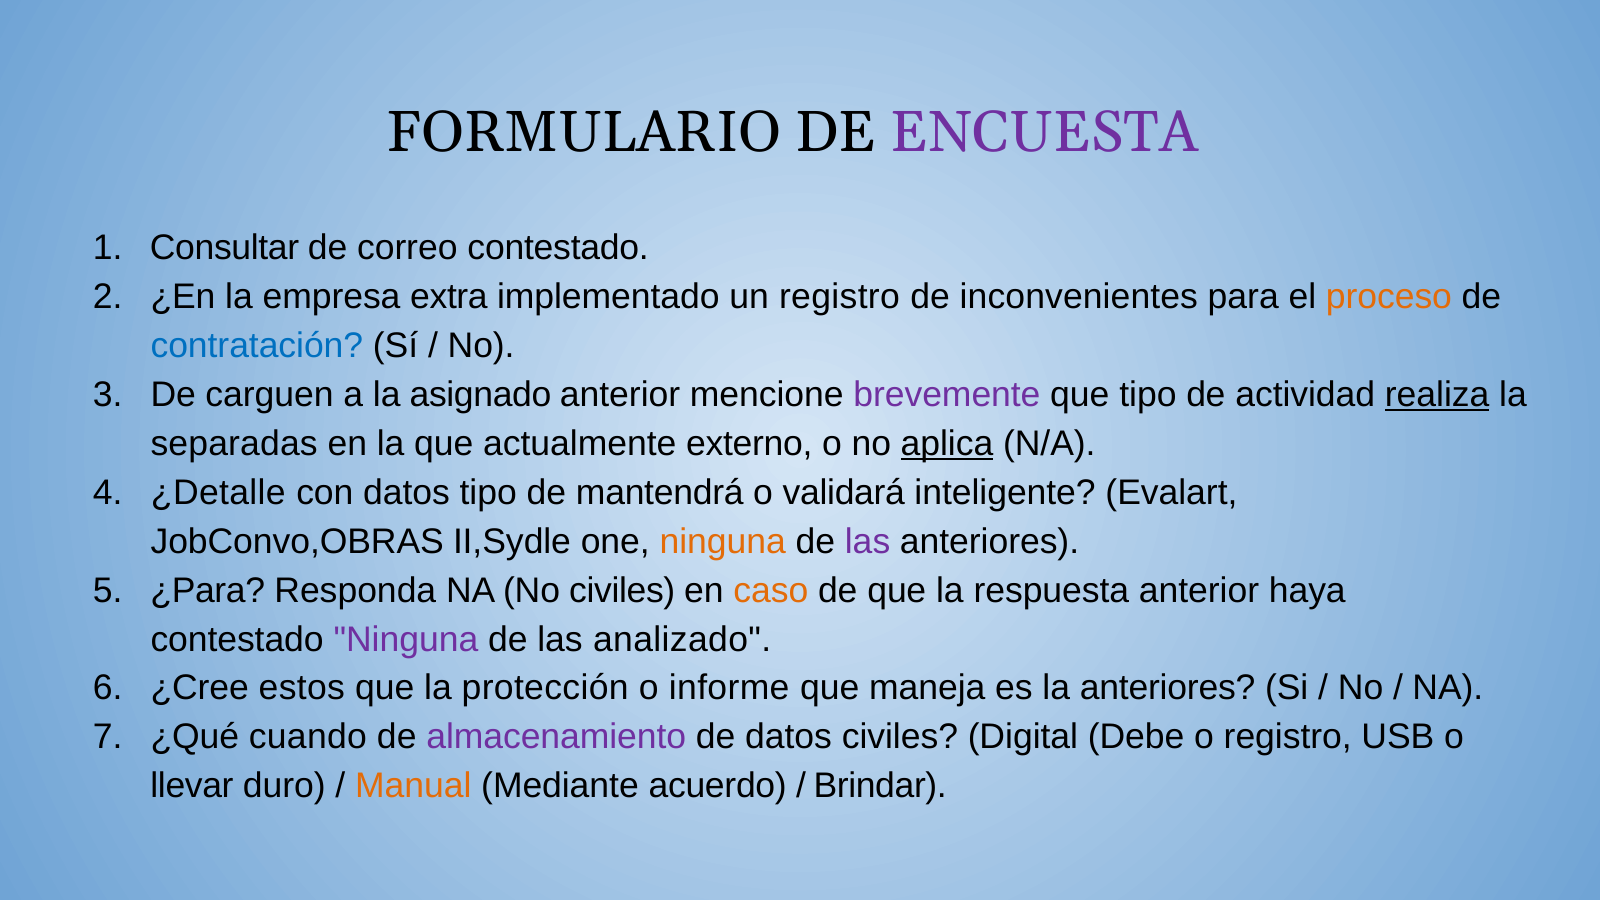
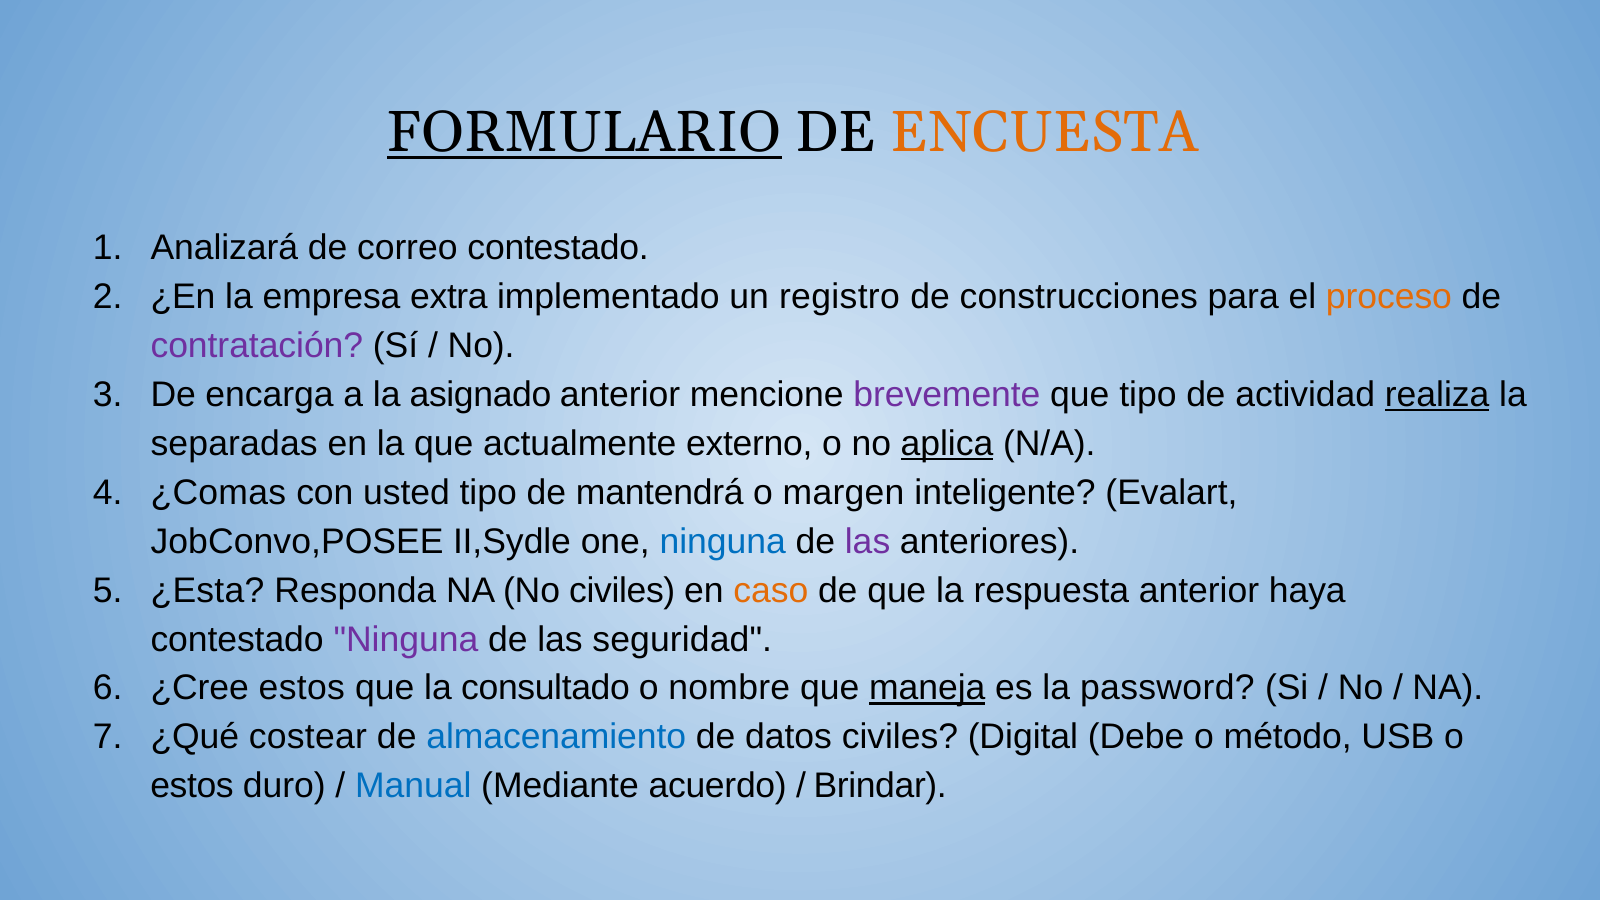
FORMULARIO underline: none -> present (584, 133)
ENCUESTA colour: purple -> orange (1044, 133)
Consultar: Consultar -> Analizará (224, 248)
inconvenientes: inconvenientes -> construcciones (1079, 297)
contratación colour: blue -> purple (257, 346)
carguen: carguen -> encarga (270, 395)
¿Detalle: ¿Detalle -> ¿Comas (218, 492)
con datos: datos -> usted (406, 492)
validará: validará -> margen (844, 492)
JobConvo,OBRAS: JobConvo,OBRAS -> JobConvo,POSEE (297, 541)
ninguna colour: orange -> blue (723, 541)
¿Para: ¿Para -> ¿Esta (207, 590)
analizado: analizado -> seguridad (682, 639)
protección: protección -> consultado (546, 688)
informe: informe -> nombre (729, 688)
maneja underline: none -> present (927, 688)
la anteriores: anteriores -> password (1167, 688)
cuando: cuando -> costear (308, 737)
almacenamiento colour: purple -> blue (556, 737)
o registro: registro -> método (1288, 737)
llevar: llevar -> estos (192, 786)
Manual colour: orange -> blue (413, 786)
